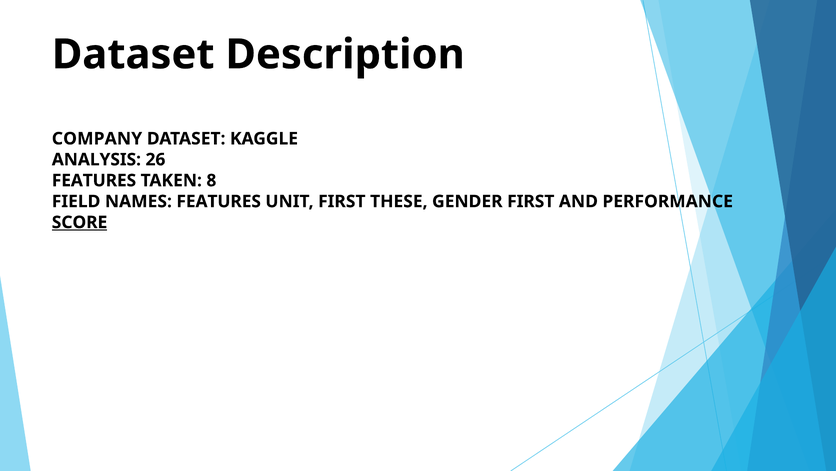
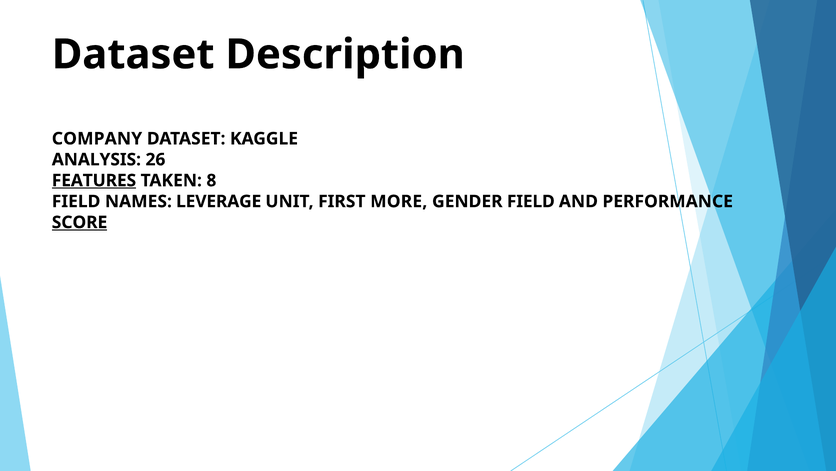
FEATURES underline: none -> present (94, 180)
NAMES FEATURES: FEATURES -> LEVERAGE (219, 201)
THESE: THESE -> MORE (399, 201)
GENDER FIRST: FIRST -> FIELD (531, 201)
